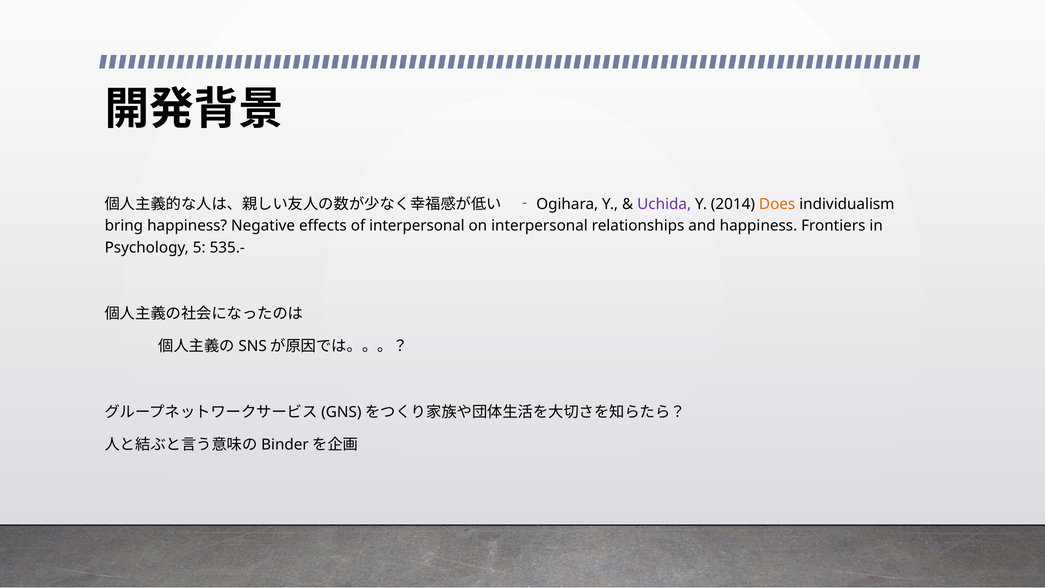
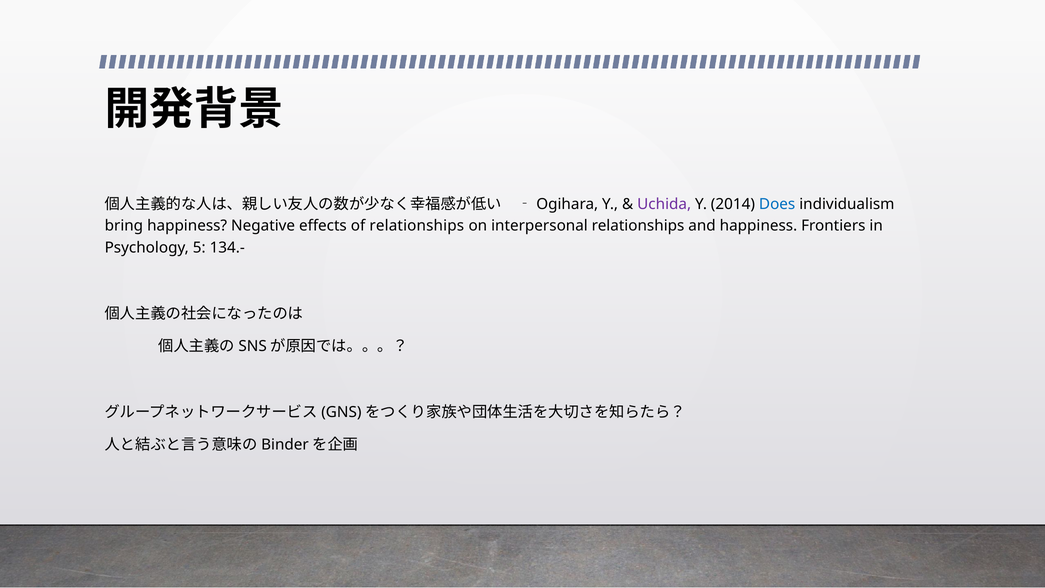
Does colour: orange -> blue (777, 204)
of interpersonal: interpersonal -> relationships (417, 226)
535.‐: 535.‐ -> 134.‐ (227, 248)
